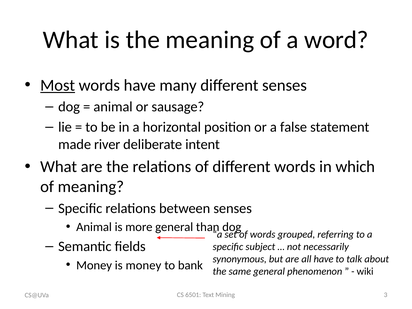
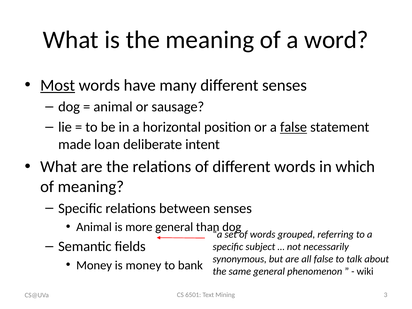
false underline: none -> present (294, 127)
river: river -> loan (107, 144)
all have: have -> false (324, 259)
